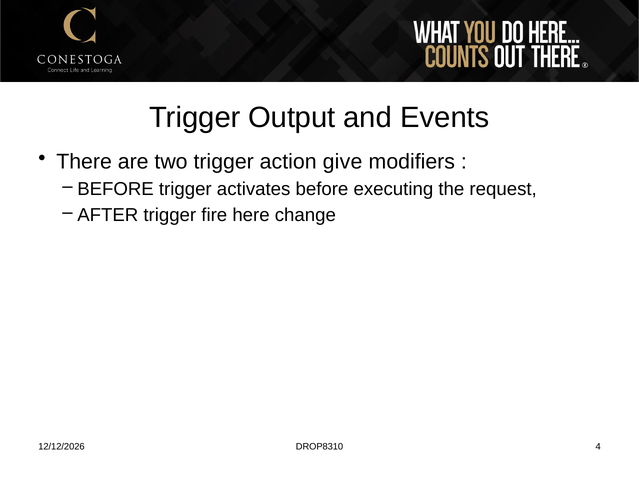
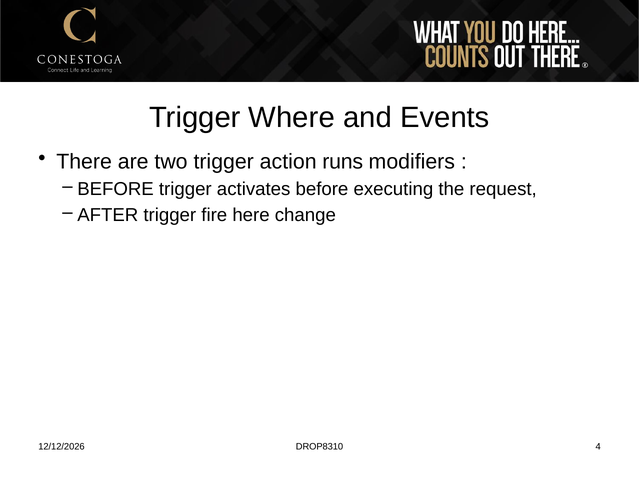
Output: Output -> Where (292, 118)
give: give -> runs (343, 161)
